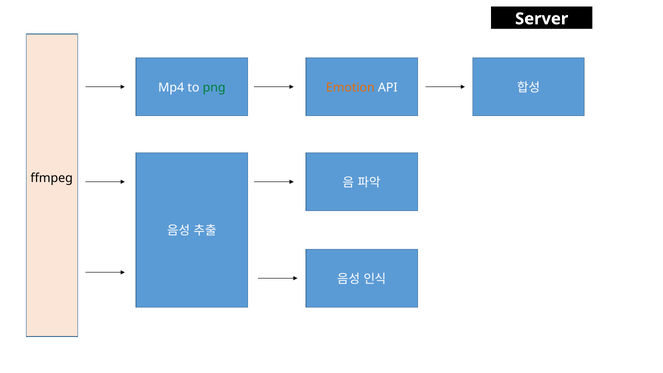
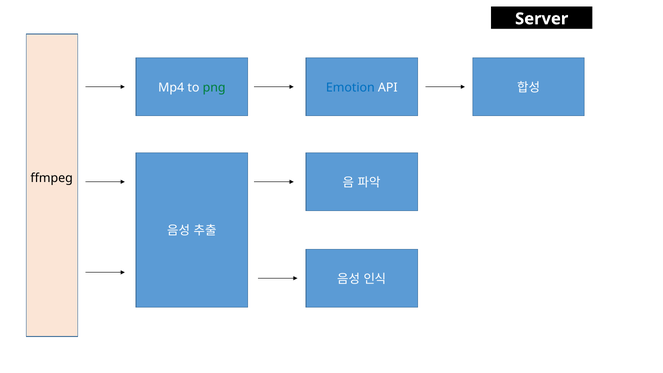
Emotion colour: orange -> blue (350, 88)
